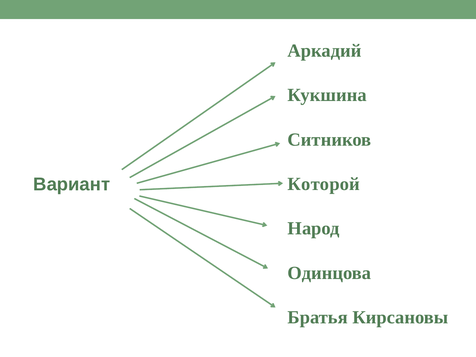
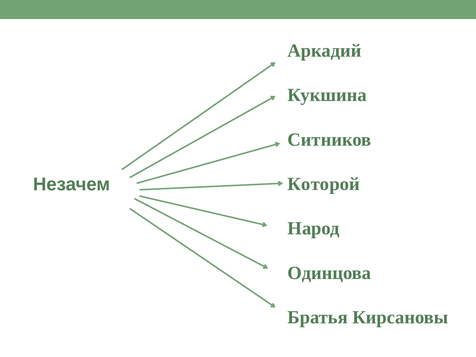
Вариант: Вариант -> Незачем (72, 184)
